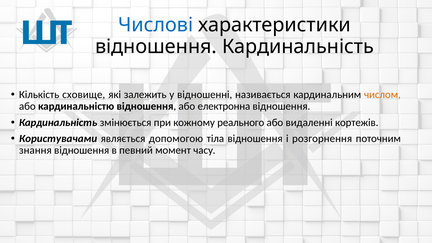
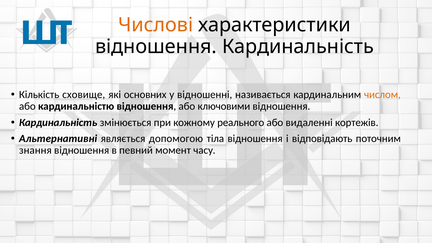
Числові colour: blue -> orange (156, 25)
залежить: залежить -> основних (145, 95)
електронна: електронна -> ключовими (224, 106)
Користувачами: Користувачами -> Альтернативні (58, 139)
розгорнення: розгорнення -> відповідають (322, 139)
